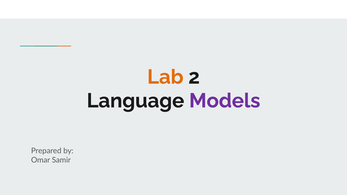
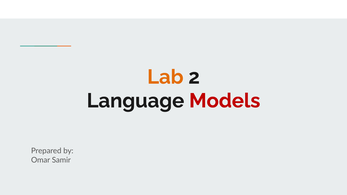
Models colour: purple -> red (225, 101)
